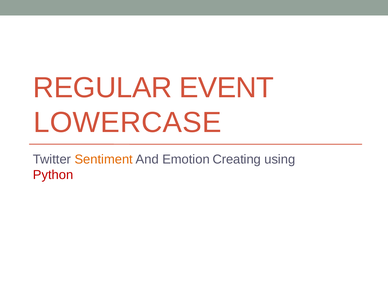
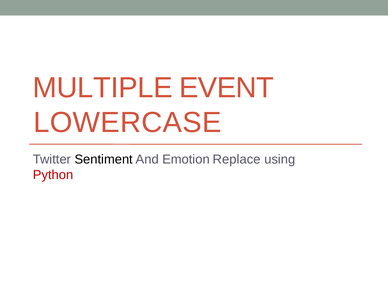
REGULAR: REGULAR -> MULTIPLE (103, 88)
Sentiment colour: orange -> black (104, 159)
Creating: Creating -> Replace (237, 159)
